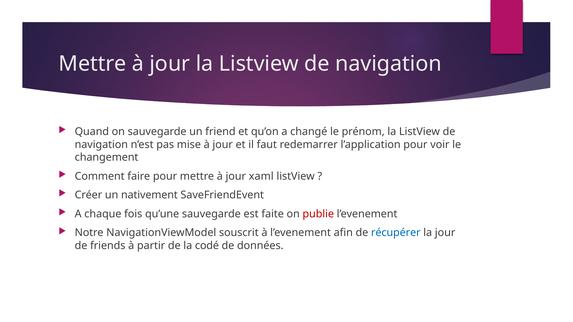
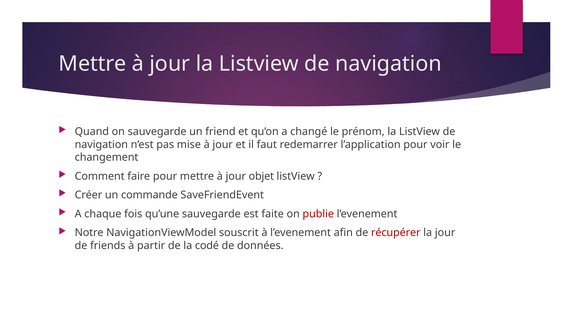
xaml: xaml -> objet (261, 176)
nativement: nativement -> commande (149, 195)
récupérer colour: blue -> red (396, 233)
